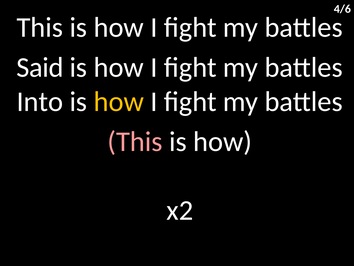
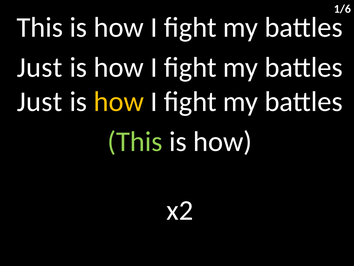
4/6: 4/6 -> 1/6 (342, 9)
Said: Said -> Just (40, 67)
Into: Into -> Just (40, 102)
This colour: pink -> light green (135, 142)
